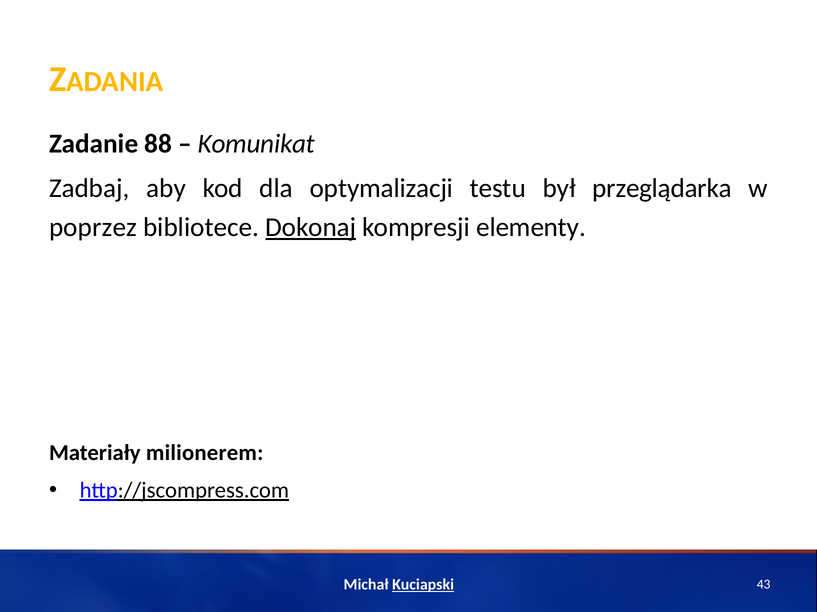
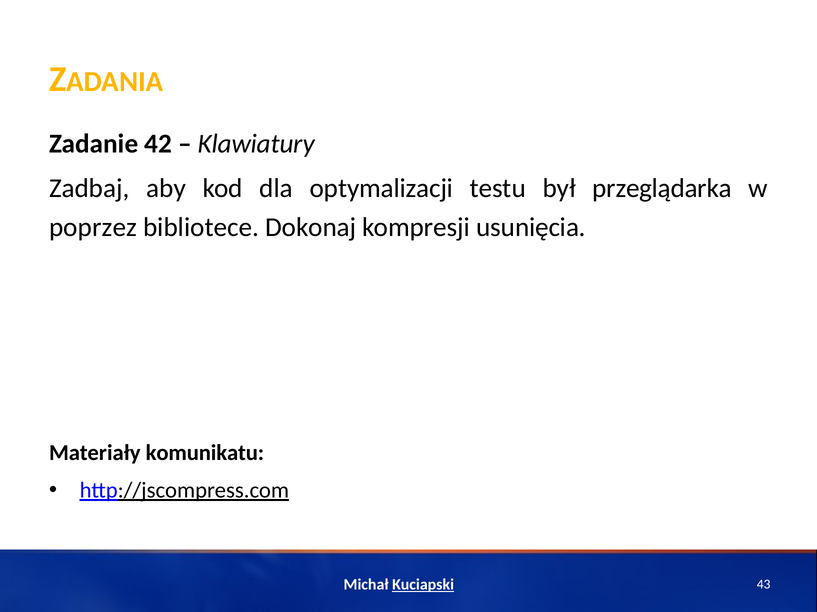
88: 88 -> 42 (158, 144)
Komunikat: Komunikat -> Klawiatury (256, 144)
Dokonaj underline: present -> none (311, 228)
elementy: elementy -> usunięcia (531, 228)
milionerem: milionerem -> komunikatu (205, 453)
